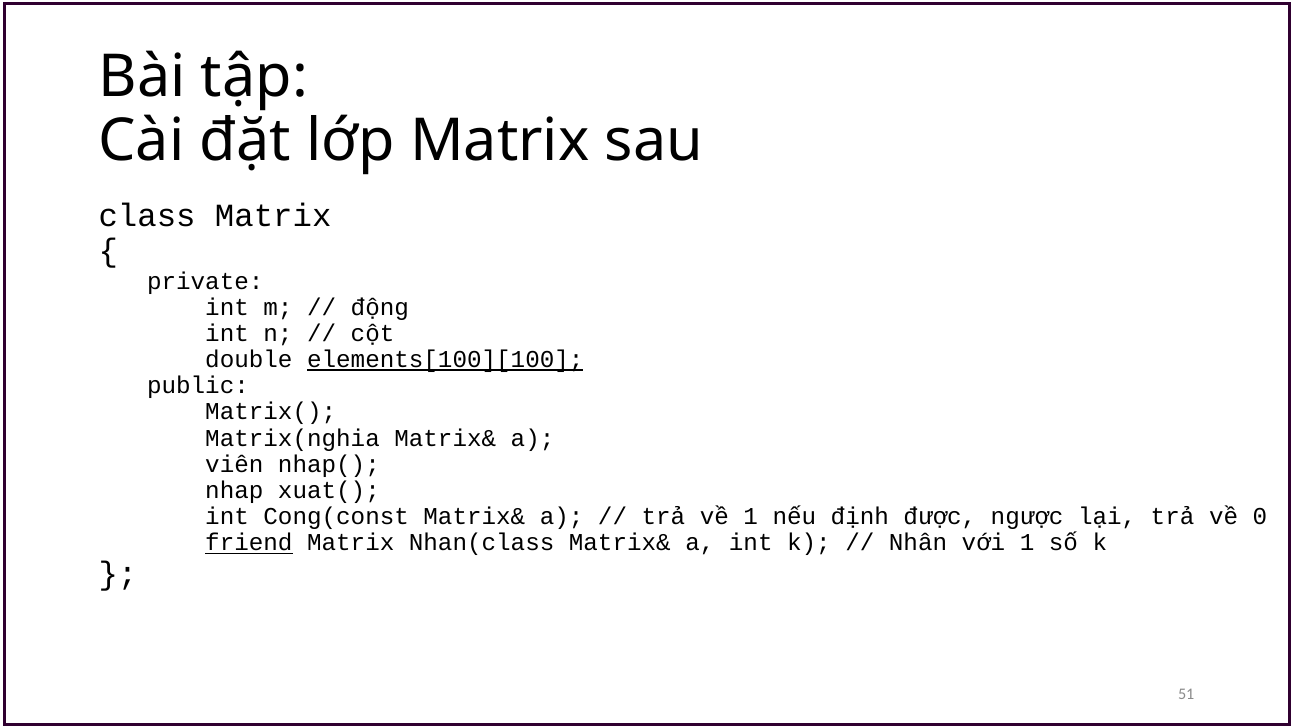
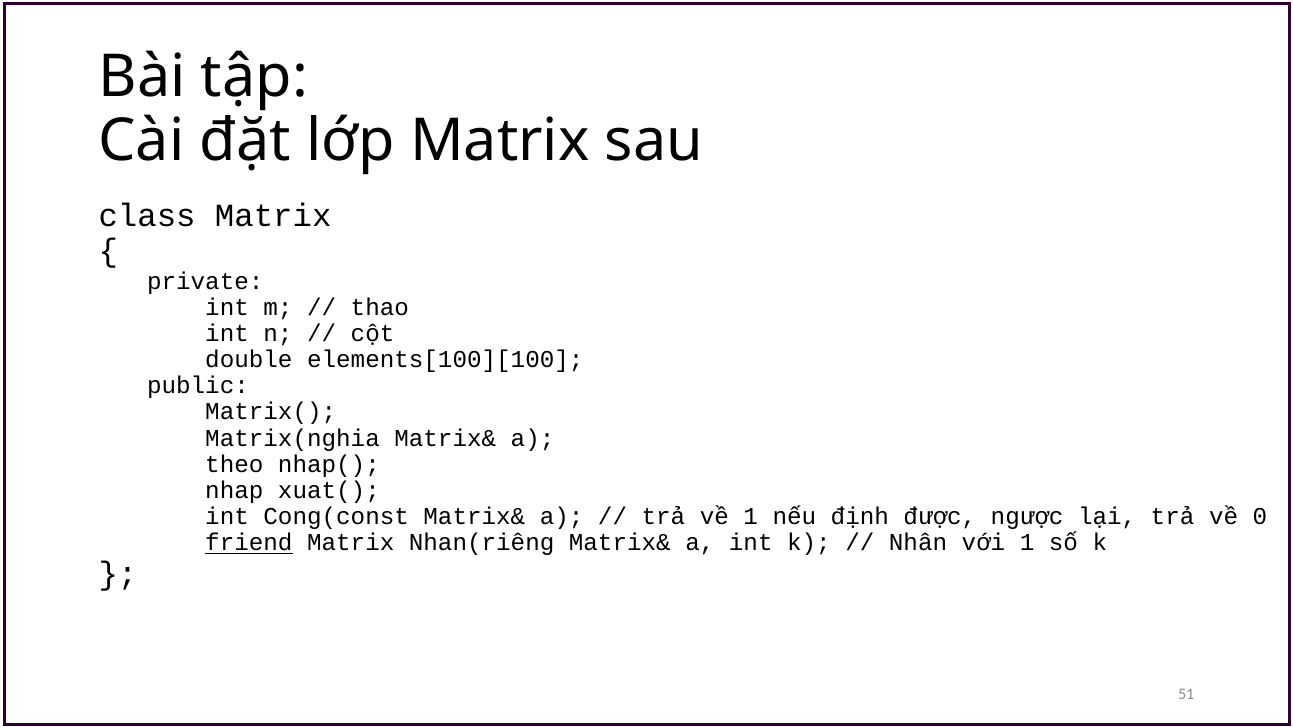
động: động -> thao (380, 307)
elements[100][100 underline: present -> none (445, 360)
viên: viên -> theo (234, 465)
Nhan(class: Nhan(class -> Nhan(riêng (482, 543)
